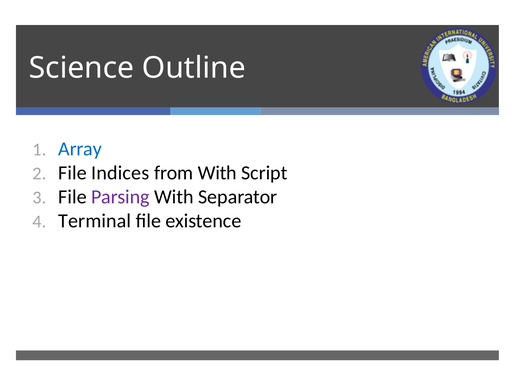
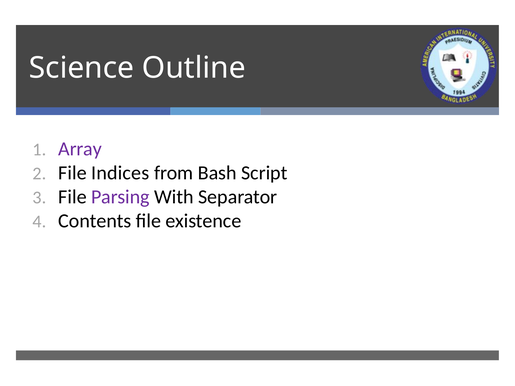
Array colour: blue -> purple (80, 149)
from With: With -> Bash (217, 173)
Terminal: Terminal -> Contents (95, 221)
